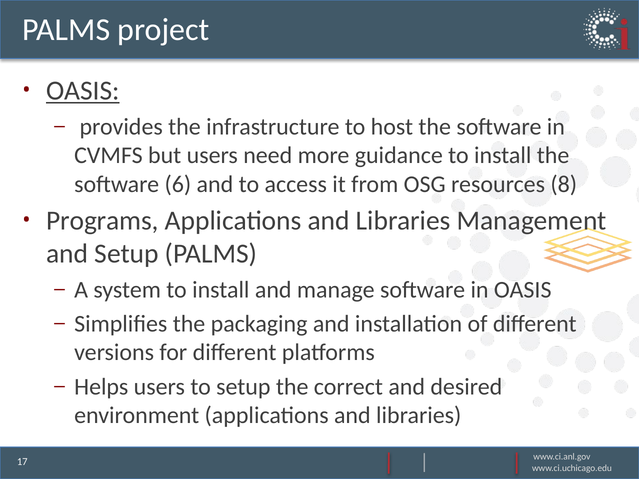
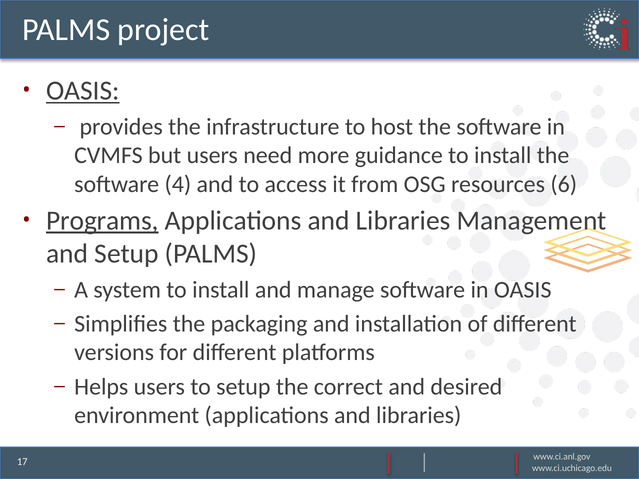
6: 6 -> 4 (178, 184)
8: 8 -> 6 (564, 184)
Programs underline: none -> present (103, 221)
